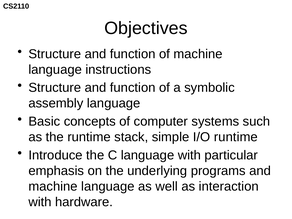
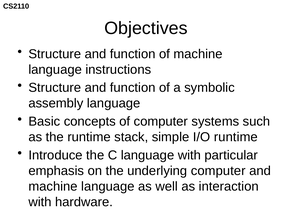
underlying programs: programs -> computer (218, 171)
